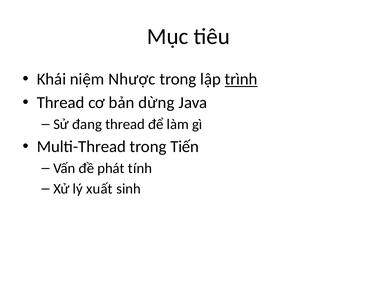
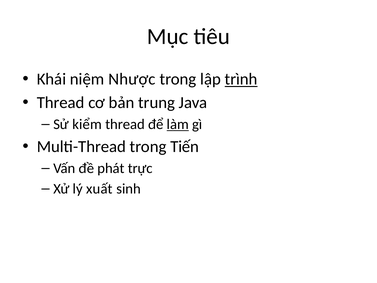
dừng: dừng -> trung (157, 103)
đang: đang -> kiểm (87, 124)
làm underline: none -> present (178, 124)
tính: tính -> trực (140, 168)
